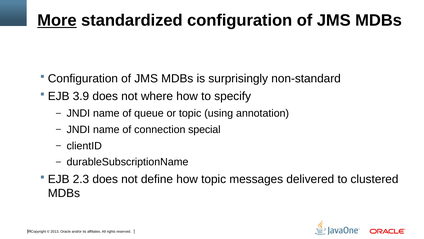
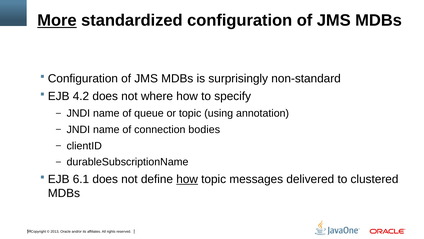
3.9: 3.9 -> 4.2 (81, 96)
special: special -> bodies (204, 129)
2.3: 2.3 -> 6.1 (81, 179)
how underline: none -> present (187, 179)
